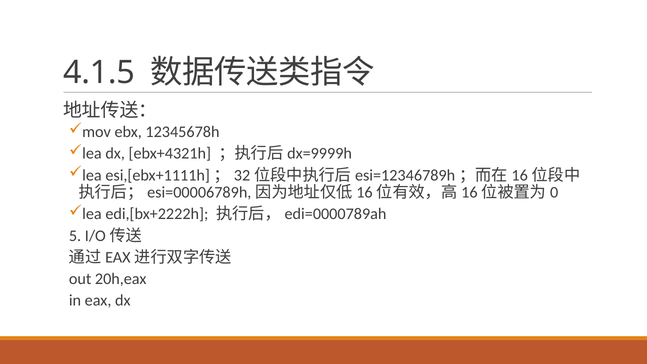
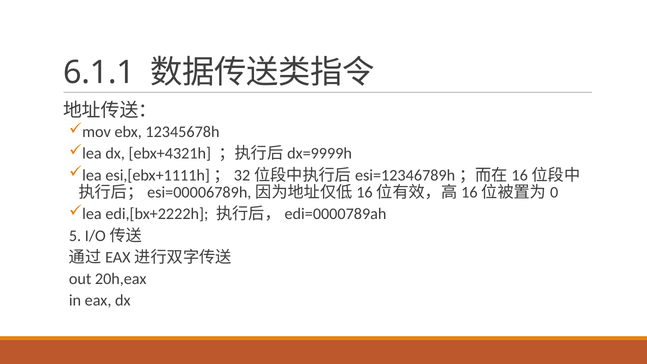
4.1.5: 4.1.5 -> 6.1.1 (99, 72)
